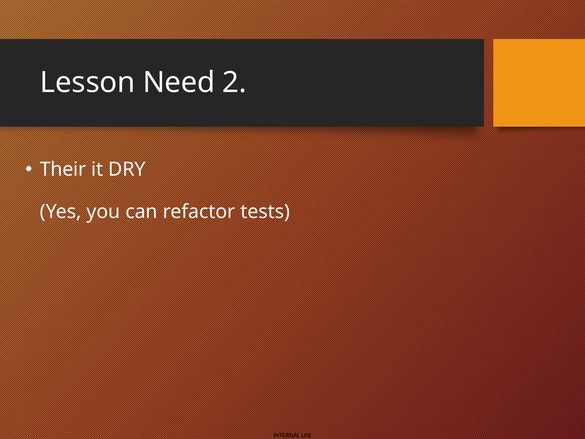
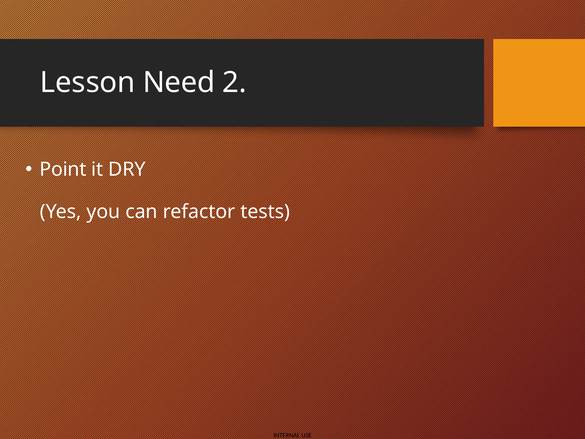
Their: Their -> Point (63, 169)
